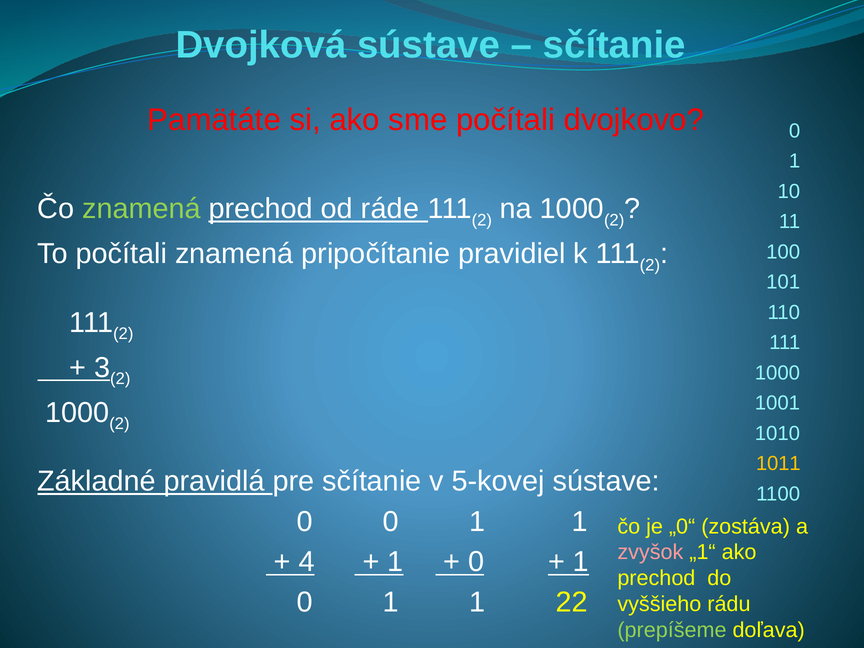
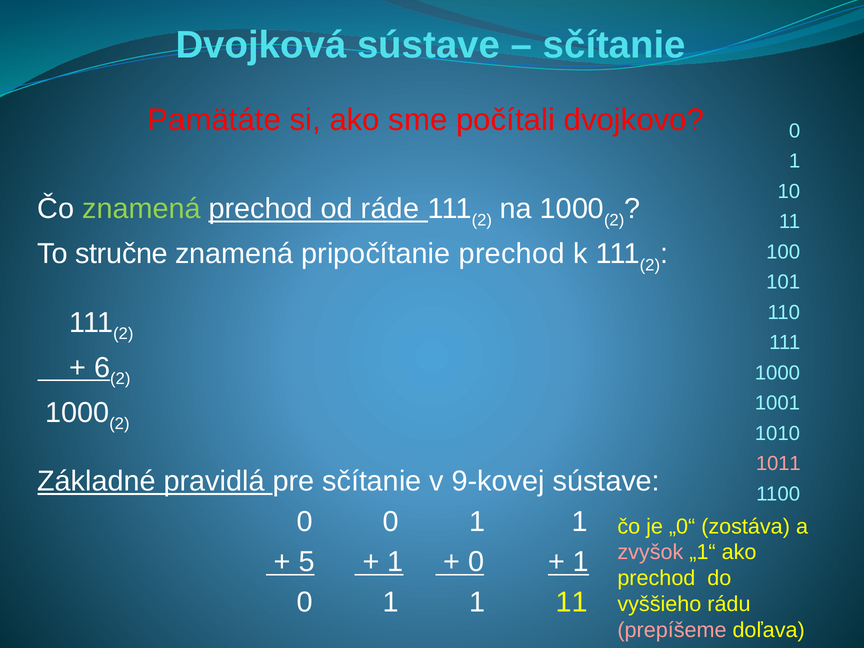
To počítali: počítali -> stručne (122, 254)
pripočítanie pravidiel: pravidiel -> prechod (512, 254)
3: 3 -> 6 (102, 368)
1011 colour: yellow -> pink (778, 464)
5-kovej: 5-kovej -> 9-kovej (498, 481)
4: 4 -> 5 (307, 562)
1 22: 22 -> 11 (572, 602)
prepíšeme colour: light green -> pink (672, 630)
